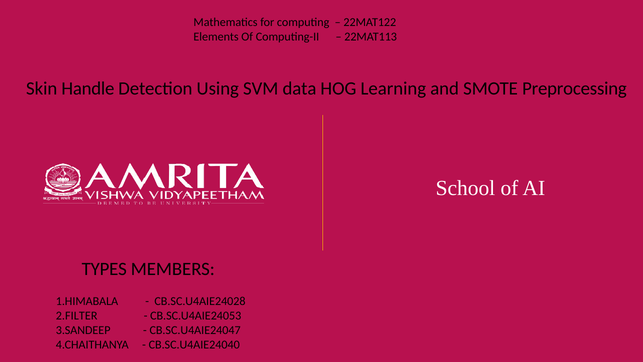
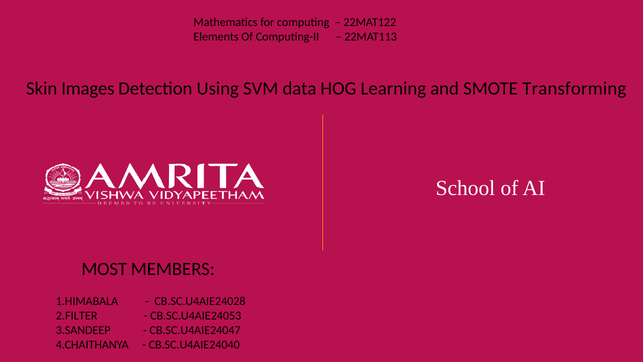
Handle: Handle -> Images (88, 88)
Preprocessing: Preprocessing -> Transforming (574, 88)
TYPES: TYPES -> MOST (104, 269)
